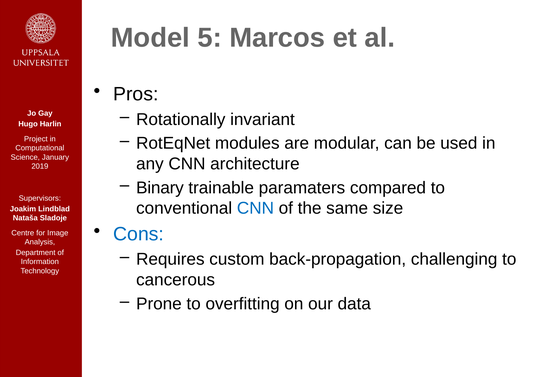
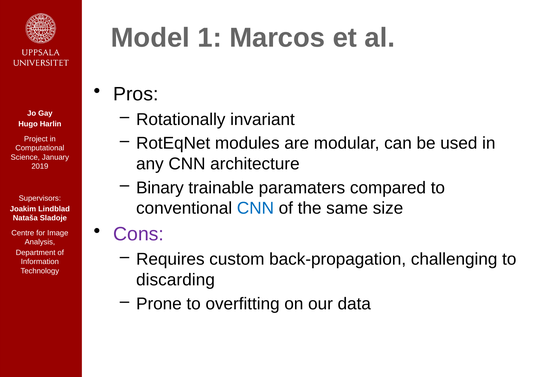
5: 5 -> 1 (210, 38)
Cons colour: blue -> purple (139, 234)
cancerous: cancerous -> discarding (176, 280)
